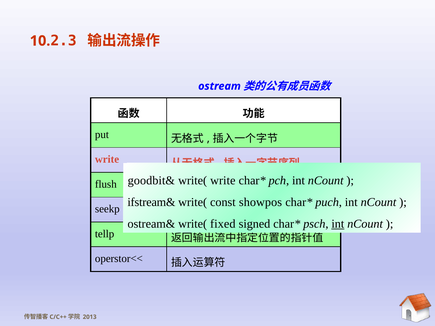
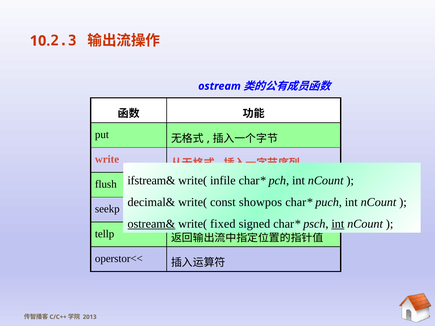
goodbit&: goodbit& -> ifstream& (151, 181)
write( write: write -> infile (223, 181)
ifstream&: ifstream& -> decimal& (151, 202)
ostream& underline: none -> present (151, 224)
